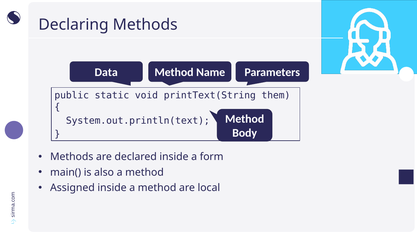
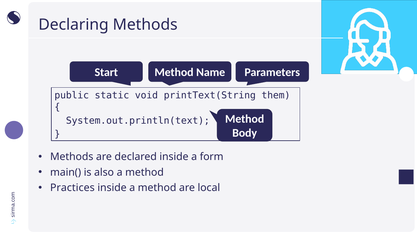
Data: Data -> Start (106, 73)
Assigned: Assigned -> Practices (72, 188)
